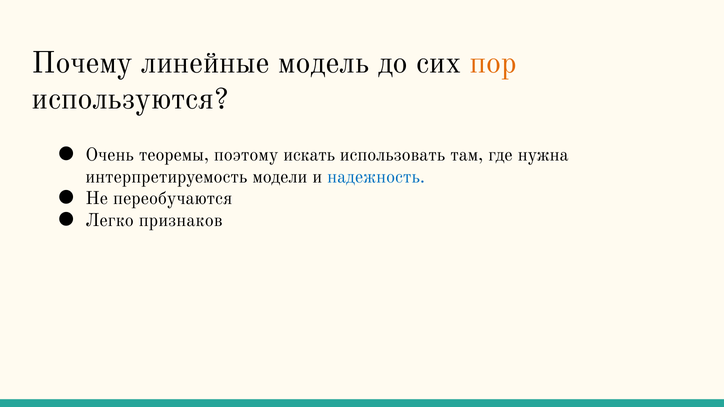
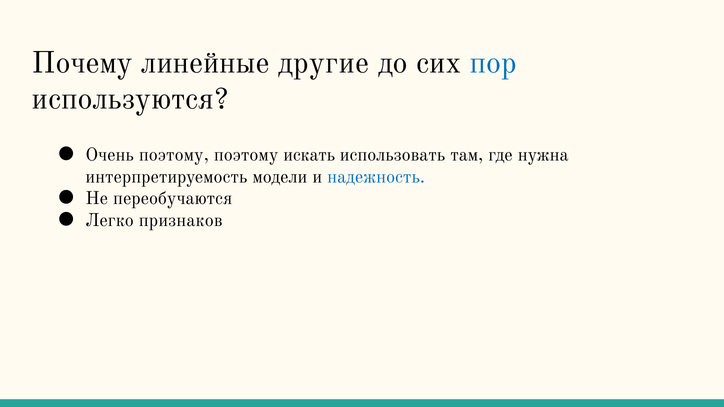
модель: модель -> другие (324, 63)
пор colour: orange -> blue (493, 63)
Очень теоремы: теоремы -> поэтому (174, 155)
